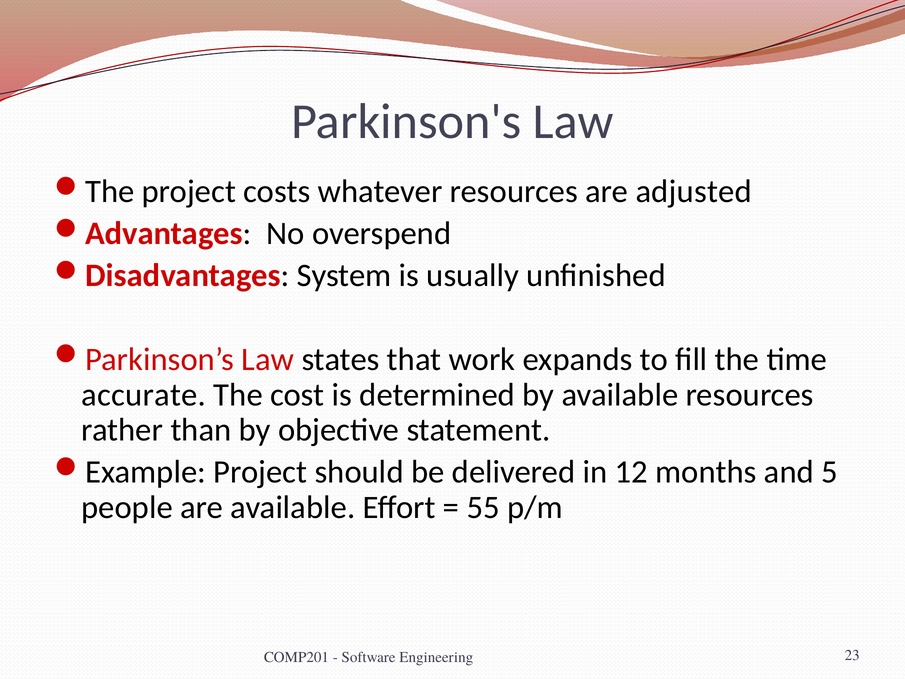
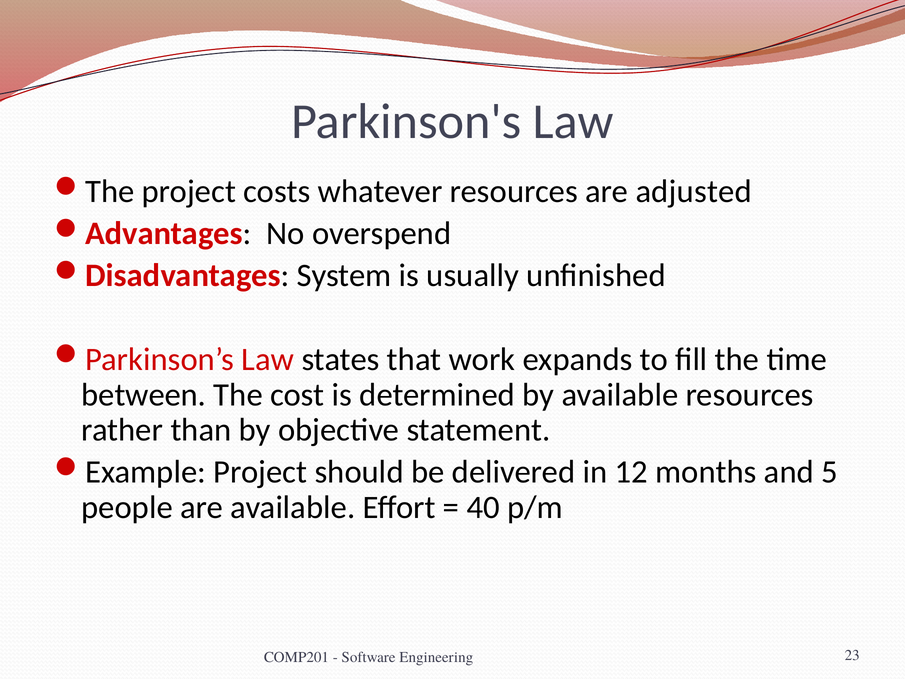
accurate: accurate -> between (144, 395)
55: 55 -> 40 (483, 507)
